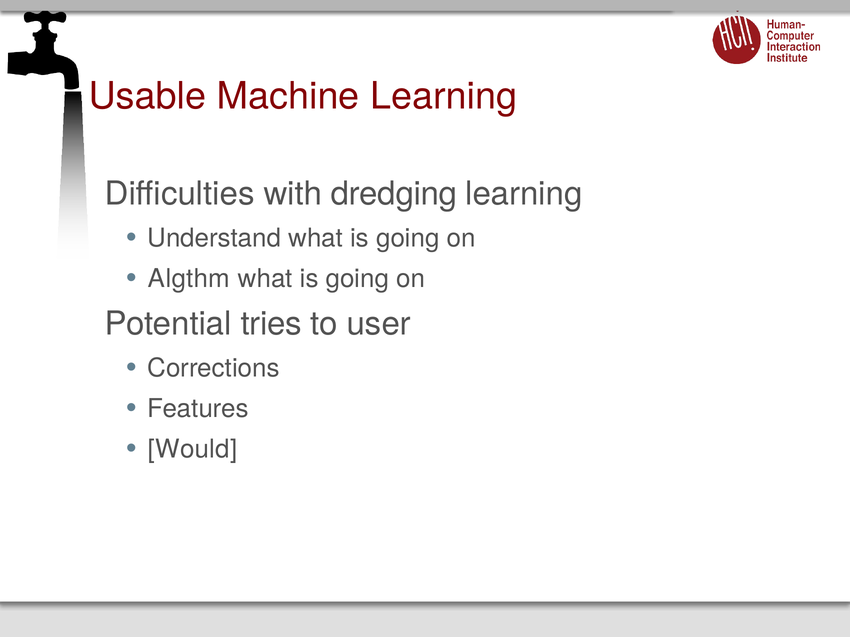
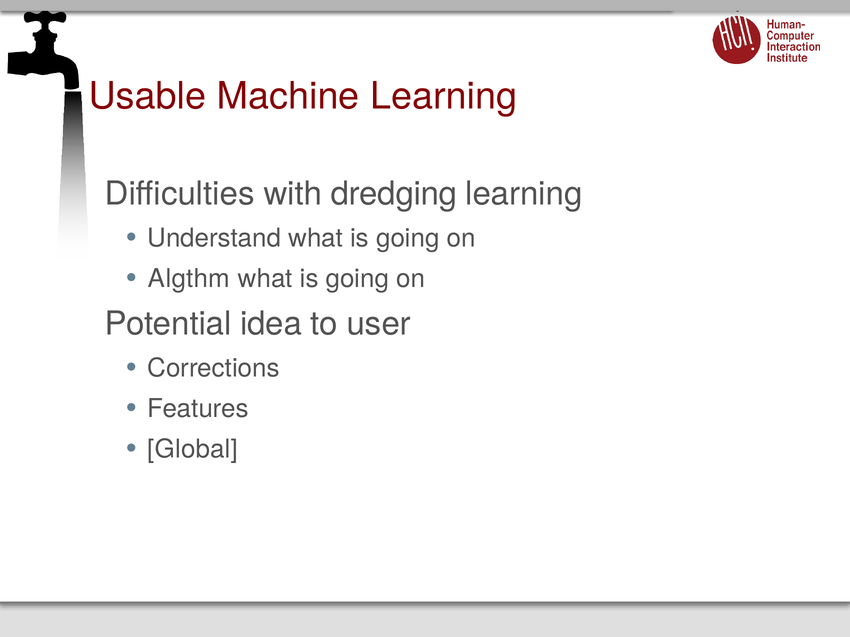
tries: tries -> idea (271, 324)
Would: Would -> Global (193, 450)
